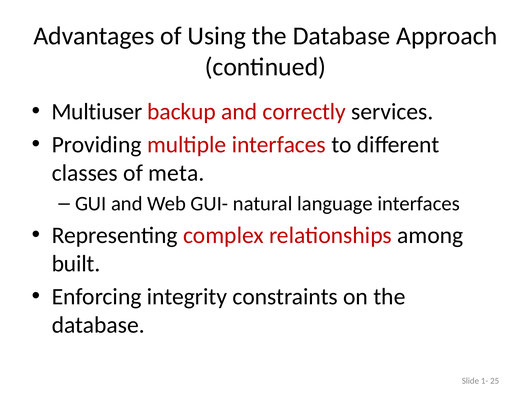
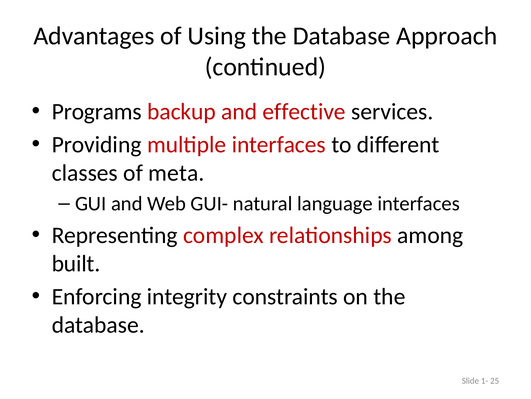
Multiuser: Multiuser -> Programs (97, 111)
correctly: correctly -> effective (304, 111)
